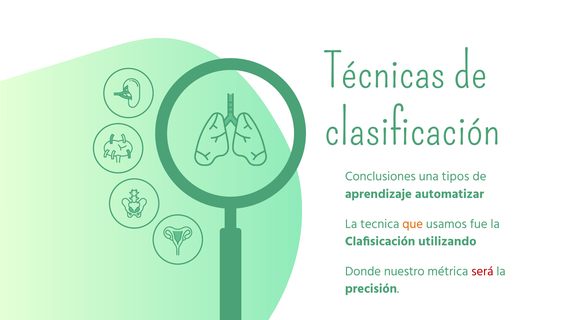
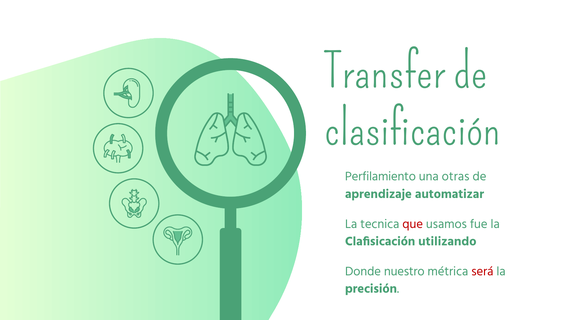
Técnicas: Técnicas -> Transfer (385, 72)
Conclusiones: Conclusiones -> Perfilamiento (380, 177)
tipos: tipos -> otras (456, 177)
que colour: orange -> red (413, 224)
